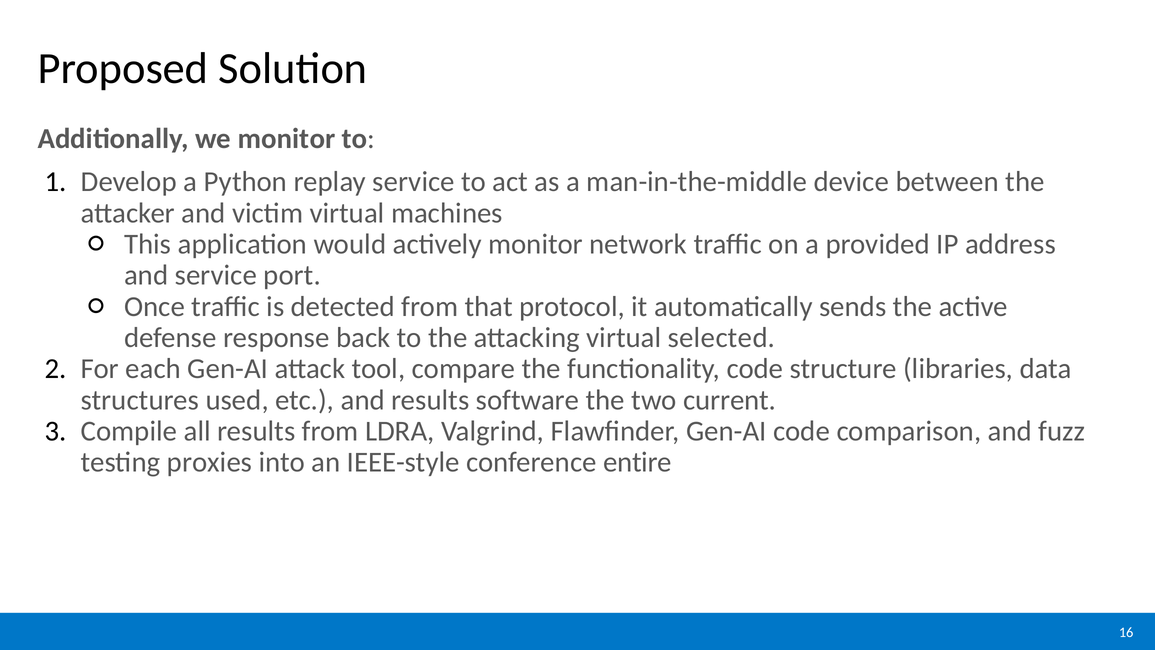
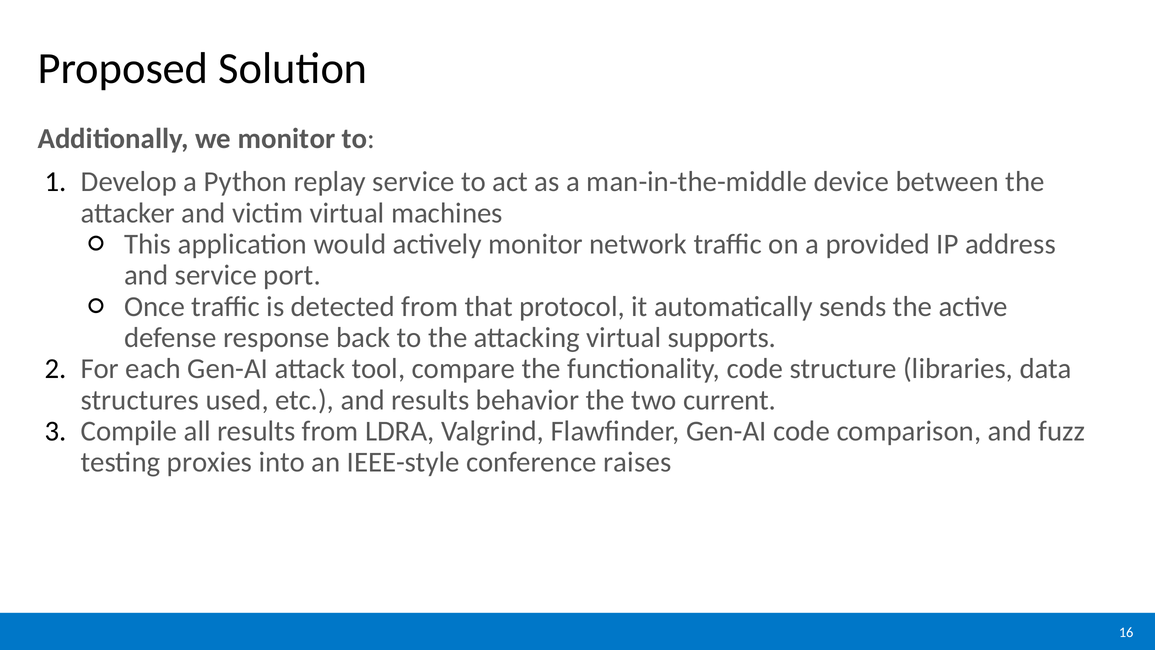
selected: selected -> supports (722, 338)
software: software -> behavior (528, 400)
entire: entire -> raises (637, 462)
